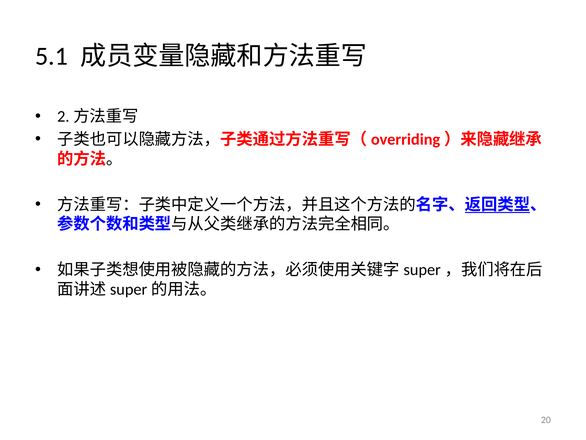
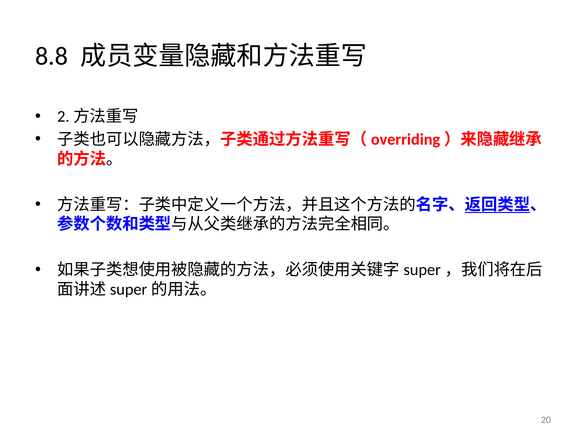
5.1: 5.1 -> 8.8 (52, 56)
